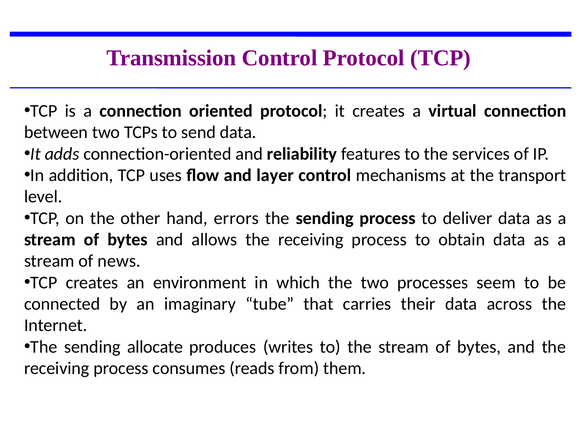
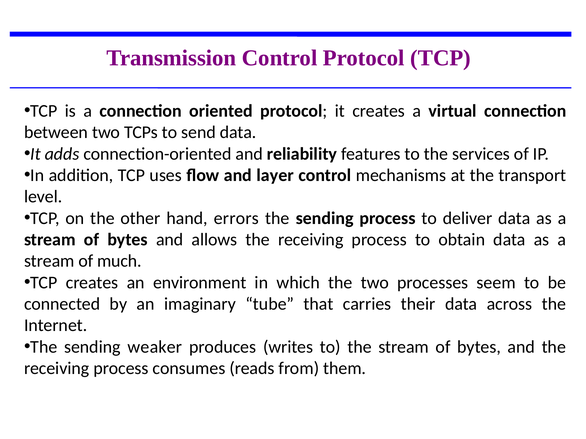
news: news -> much (119, 261)
allocate: allocate -> weaker (155, 347)
